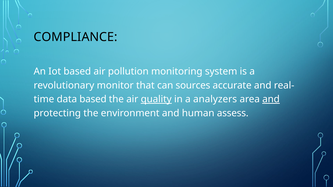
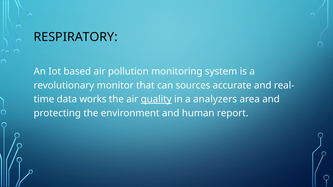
COMPLIANCE: COMPLIANCE -> RESPIRATORY (76, 37)
data based: based -> works (93, 99)
and underline: present -> none (271, 99)
assess: assess -> report (233, 113)
